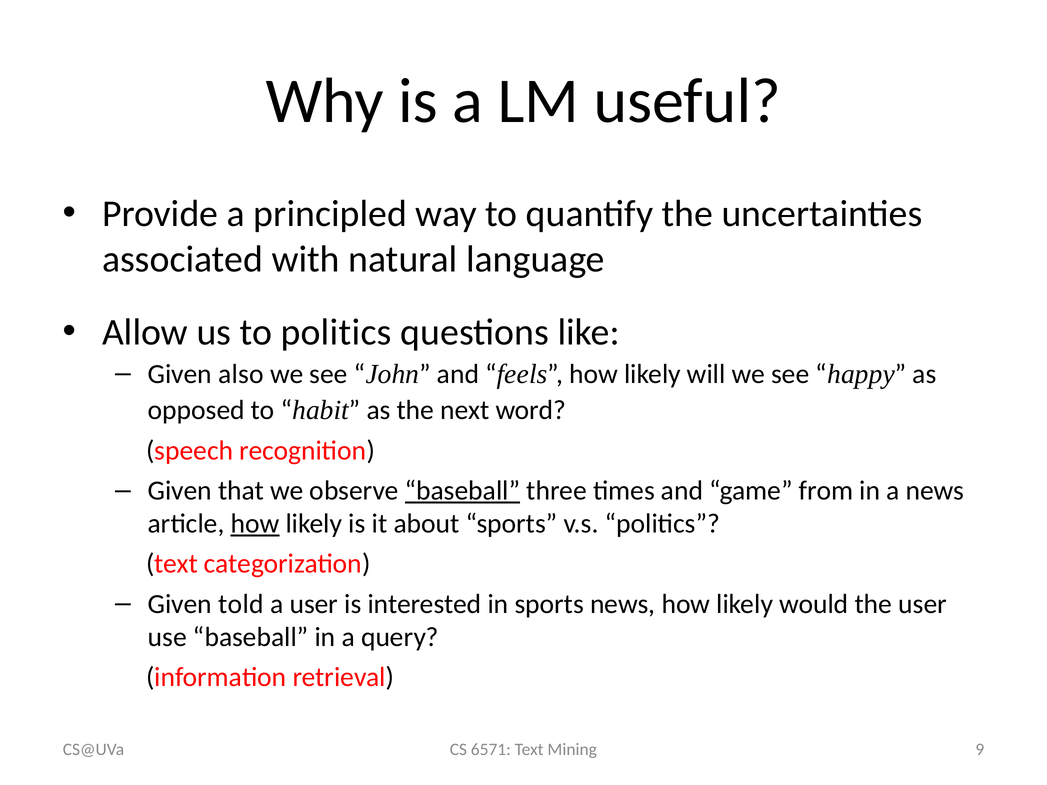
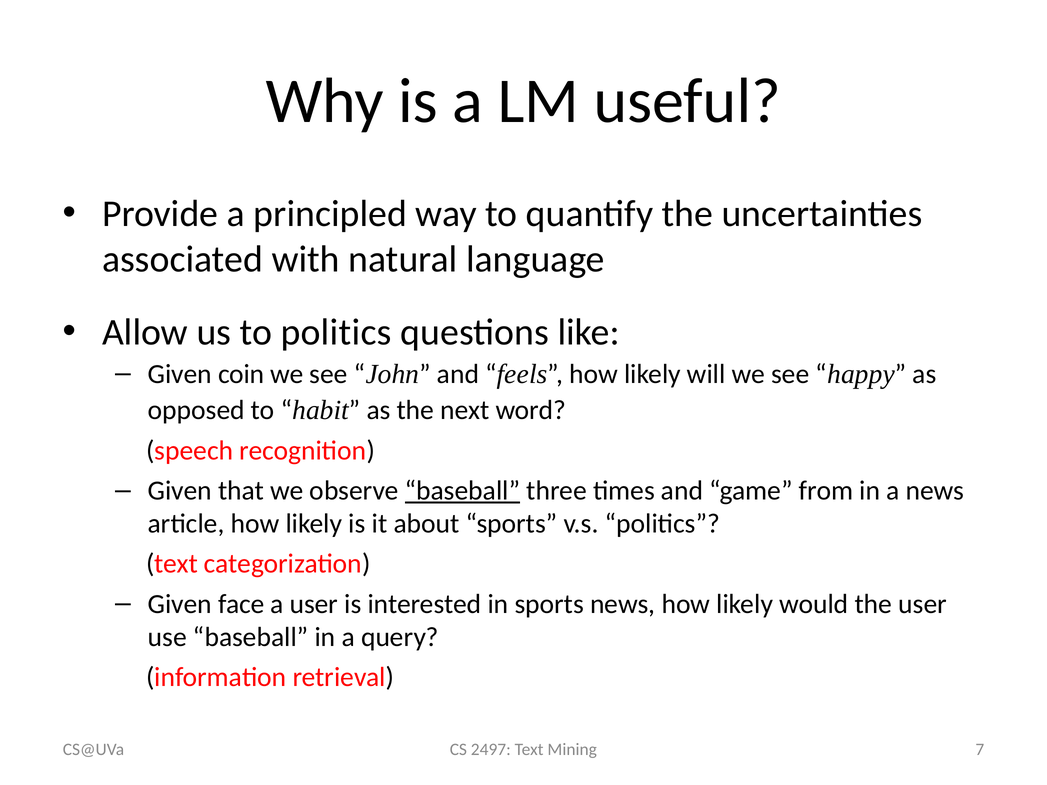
also: also -> coin (241, 374)
how underline: present -> none (255, 524)
told: told -> face (241, 604)
6571: 6571 -> 2497 (491, 750)
9: 9 -> 7 (980, 750)
